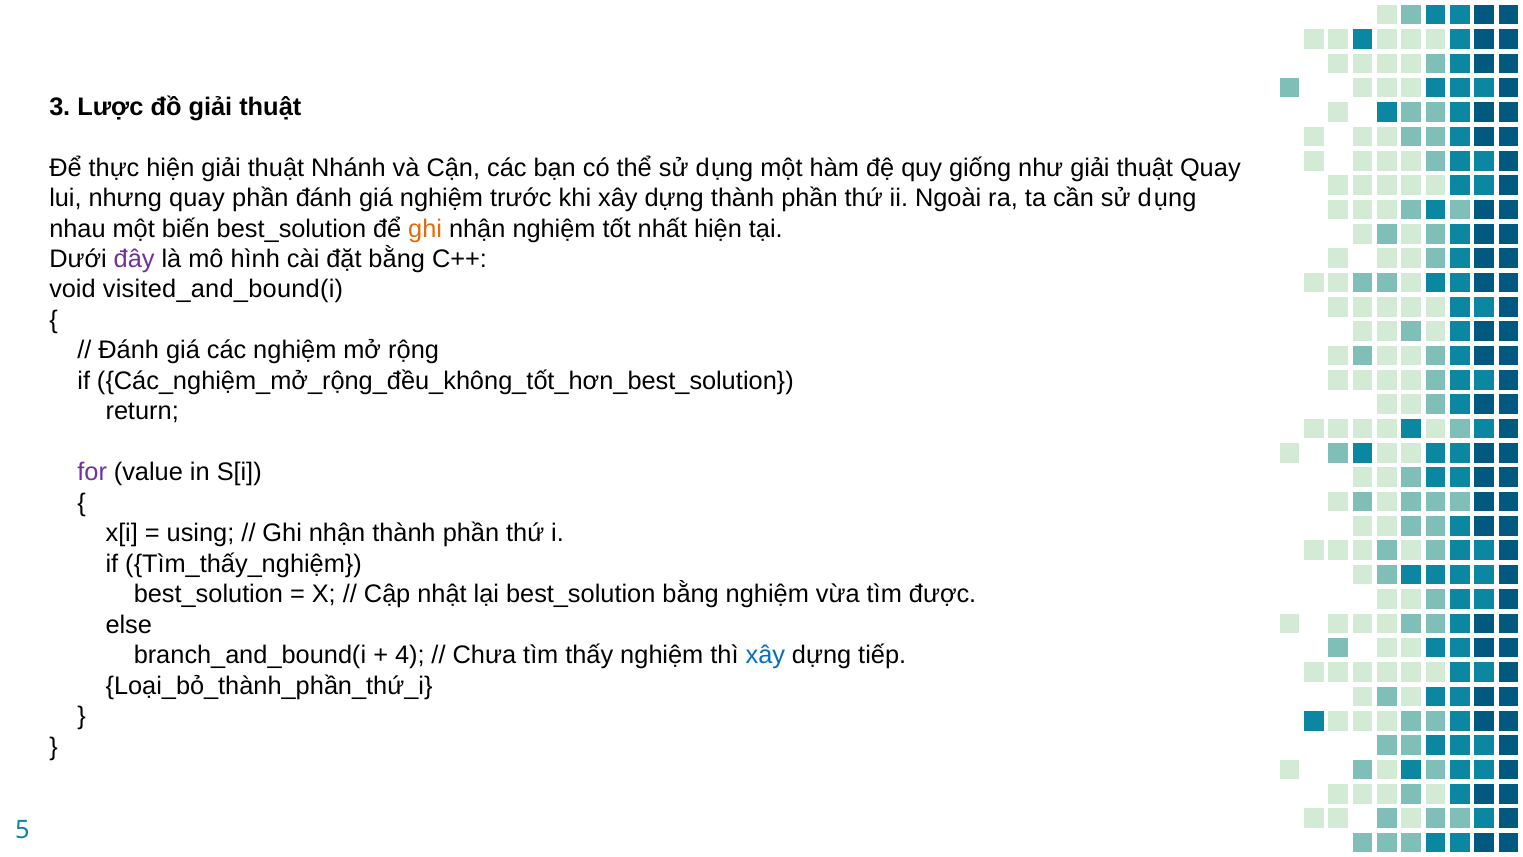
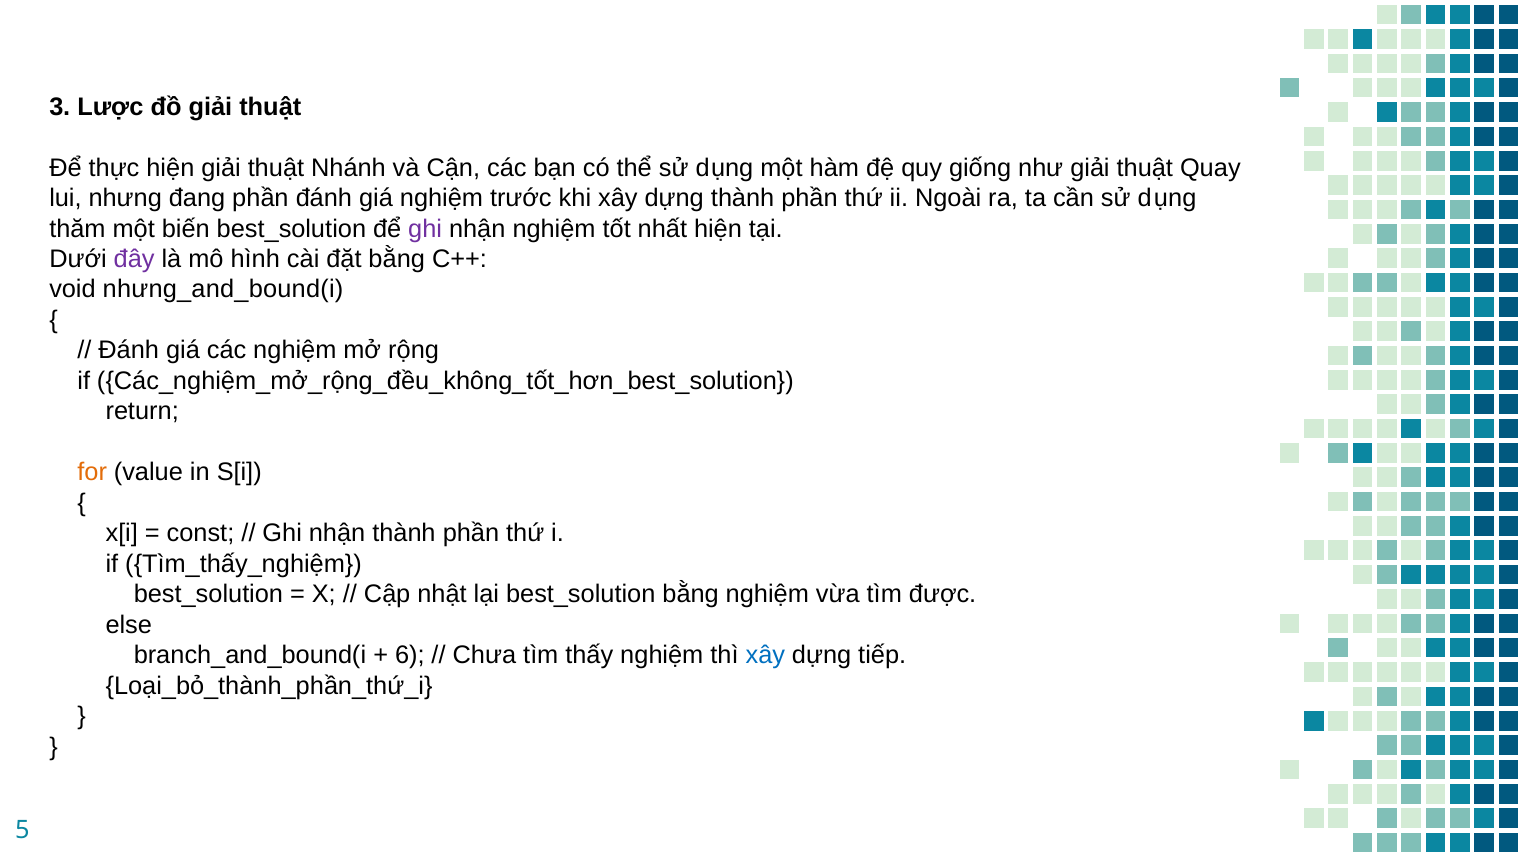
nhưng quay: quay -> đang (197, 198)
nhau: nhau -> thăm (77, 229)
ghi colour: orange -> purple (425, 229)
visited_and_bound(i: visited_and_bound(i -> nhưng_and_bound(i (223, 290)
for colour: purple -> orange (92, 472)
using: using -> const (200, 533)
4: 4 -> 6 (410, 655)
